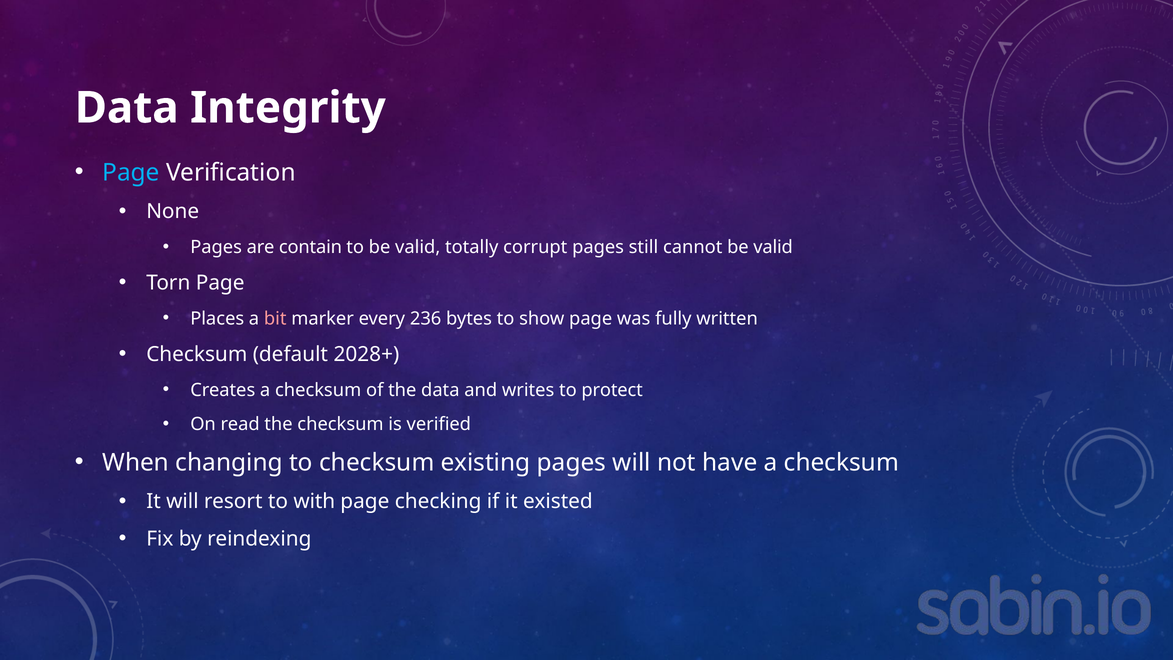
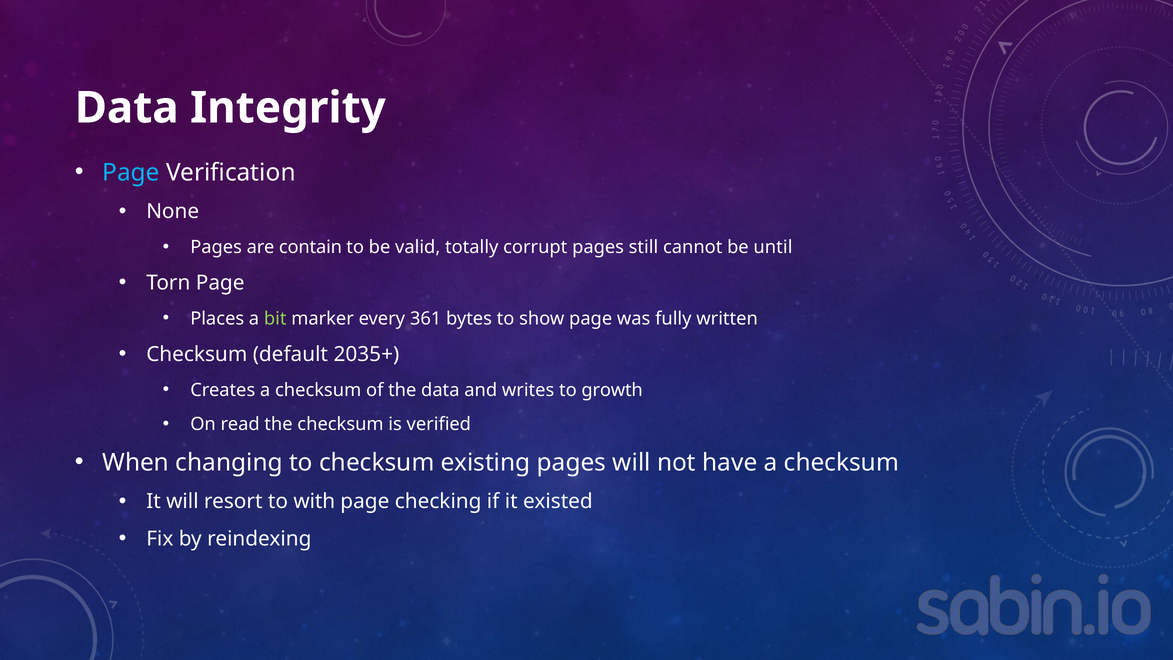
cannot be valid: valid -> until (773, 247)
bit colour: pink -> light green (275, 318)
236: 236 -> 361 (426, 318)
2028+: 2028+ -> 2035+ (366, 354)
protect: protect -> growth (612, 390)
